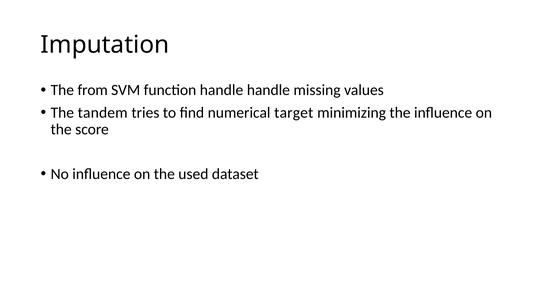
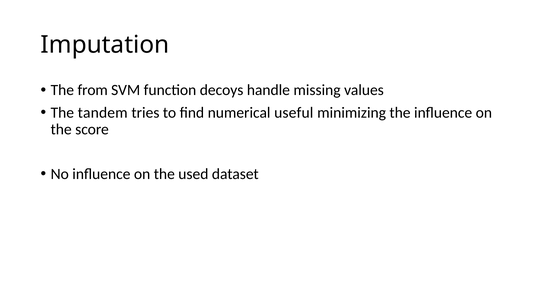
function handle: handle -> decoys (222, 90)
target: target -> useful (294, 112)
